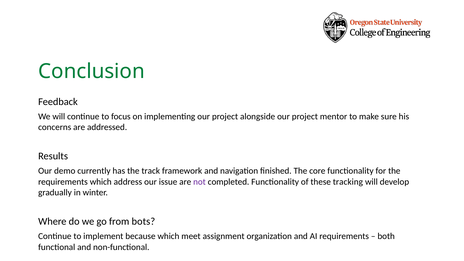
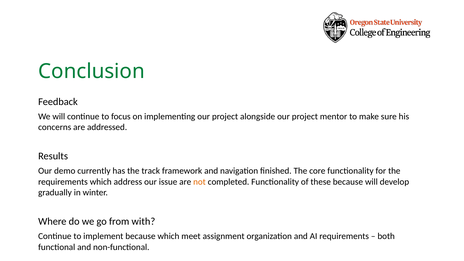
not colour: purple -> orange (199, 182)
these tracking: tracking -> because (348, 182)
bots: bots -> with (143, 222)
